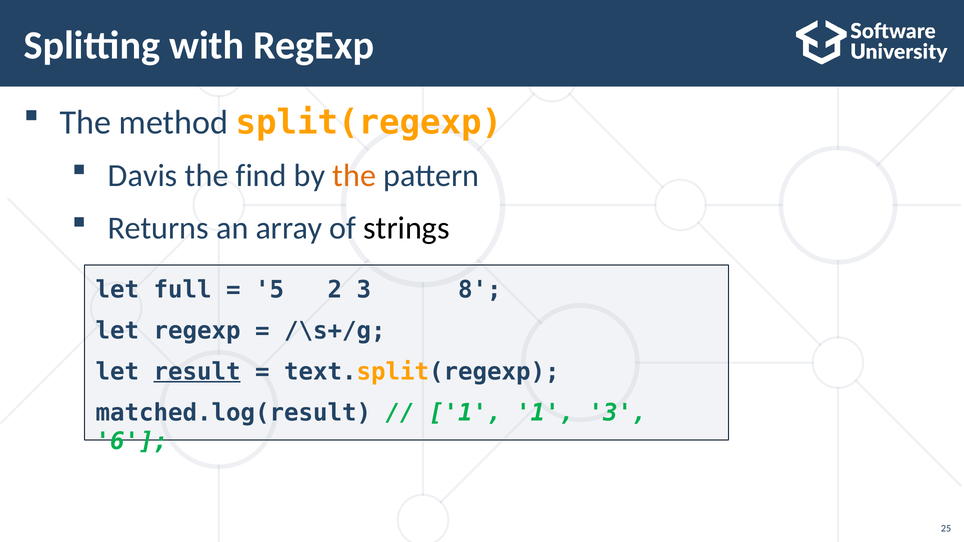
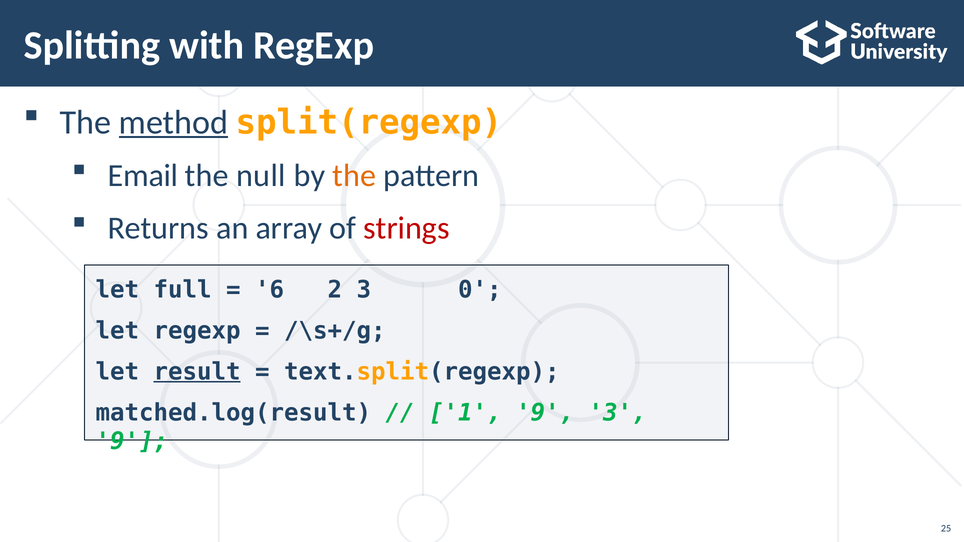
method underline: none -> present (173, 122)
Davis: Davis -> Email (143, 176)
find: find -> null (261, 176)
strings colour: black -> red (407, 228)
5: 5 -> 6 (270, 290)
8: 8 -> 0 (480, 290)
1 1: 1 -> 9 (545, 413)
6: 6 -> 9 (132, 442)
